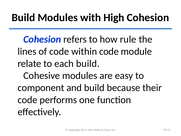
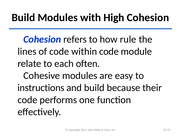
each build: build -> often (88, 63)
component: component -> instructions (41, 88)
